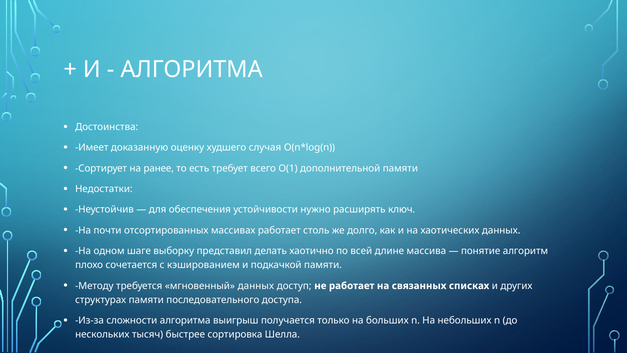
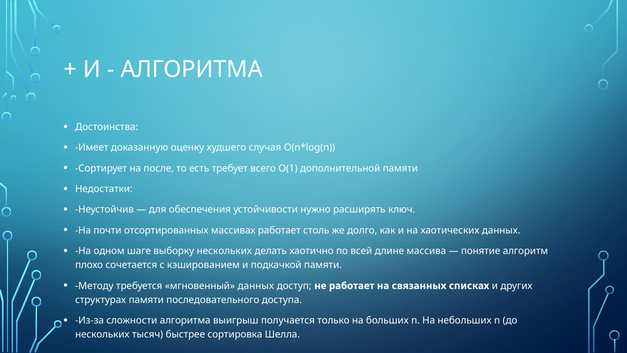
ранее: ранее -> после (159, 168)
выборку представил: представил -> нескольких (224, 251)
